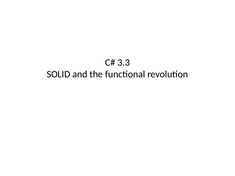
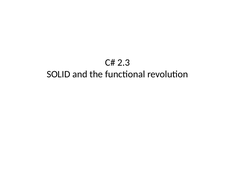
3.3: 3.3 -> 2.3 (124, 63)
